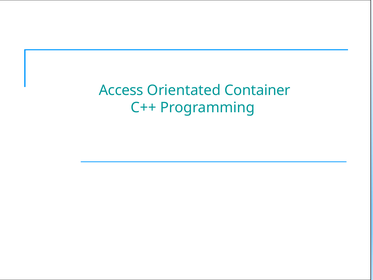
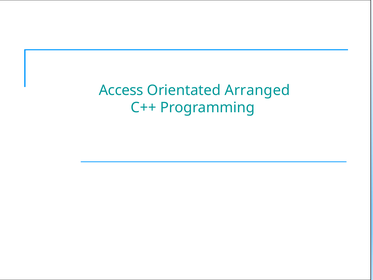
Container: Container -> Arranged (257, 90)
